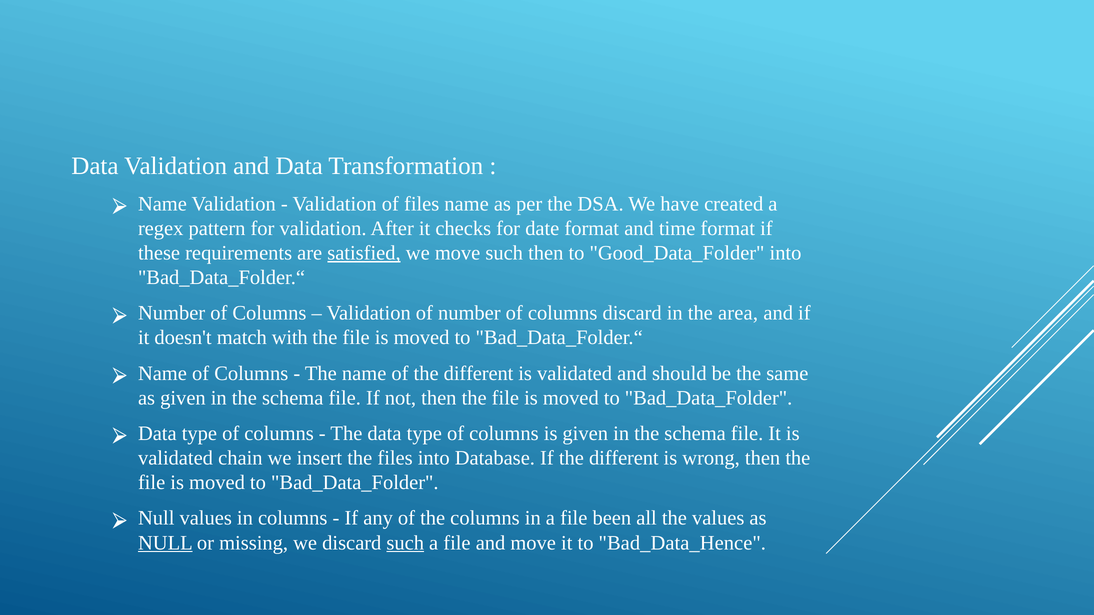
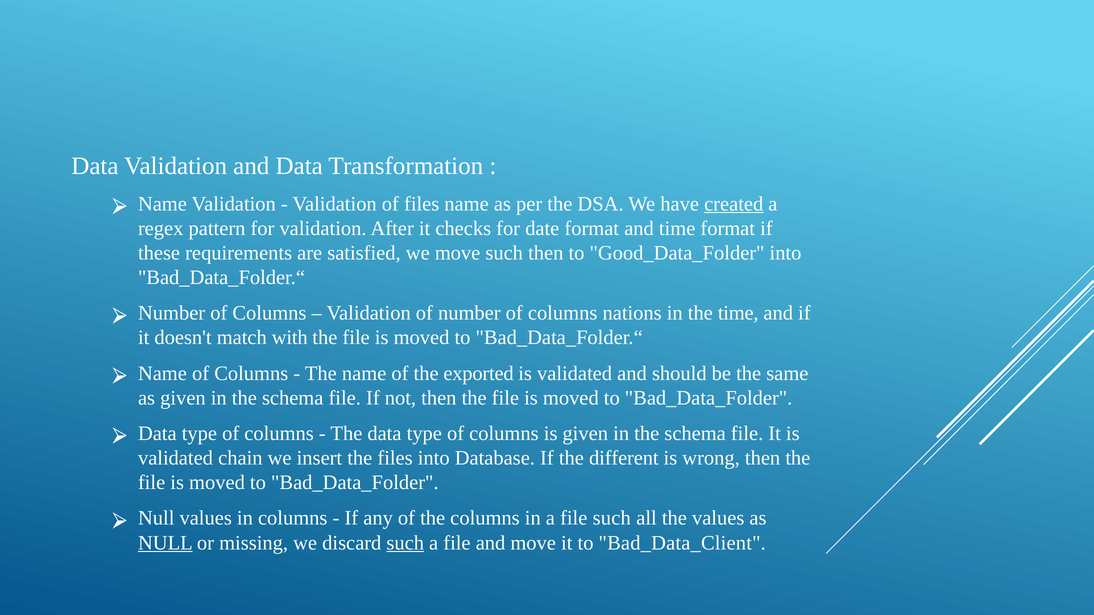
created underline: none -> present (734, 204)
satisfied underline: present -> none (364, 253)
columns discard: discard -> nations (632, 313)
the area: area -> time (738, 313)
of the different: different -> exported (479, 373)
file been: been -> such (612, 518)
Bad_Data_Hence: Bad_Data_Hence -> Bad_Data_Client (682, 543)
